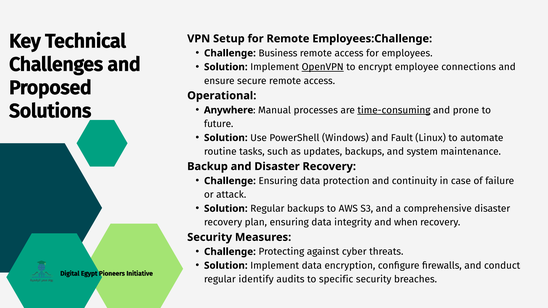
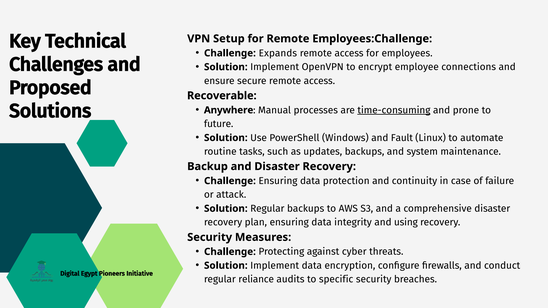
Business: Business -> Expands (278, 53)
OpenVPN underline: present -> none (323, 67)
Operational: Operational -> Recoverable (222, 96)
when: when -> using (406, 223)
identify: identify -> reliance (256, 280)
